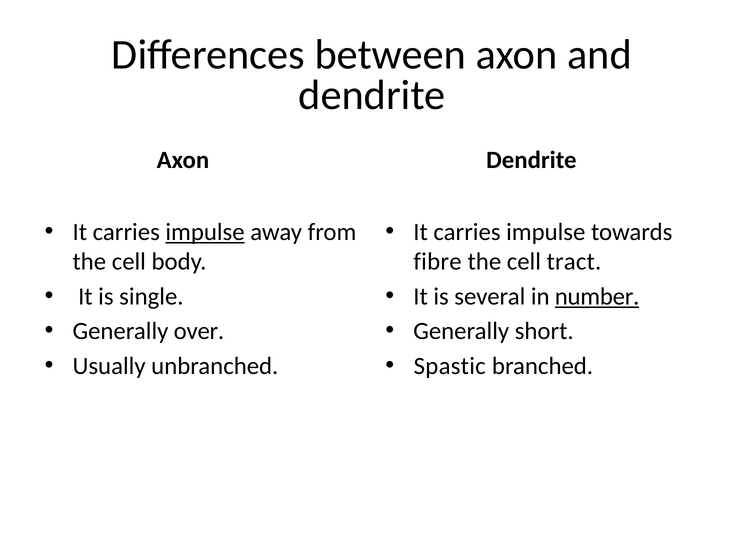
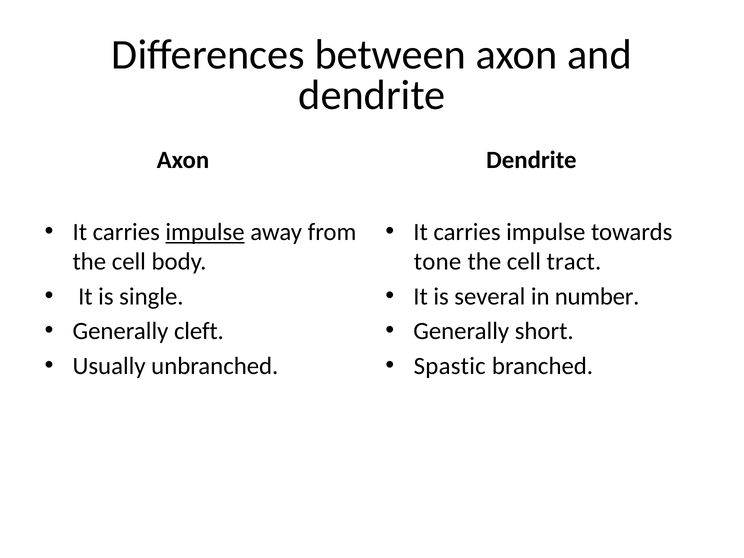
fibre: fibre -> tone (438, 262)
number underline: present -> none (597, 296)
over: over -> cleft (199, 331)
